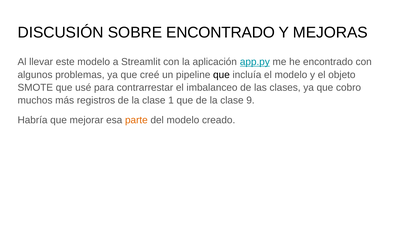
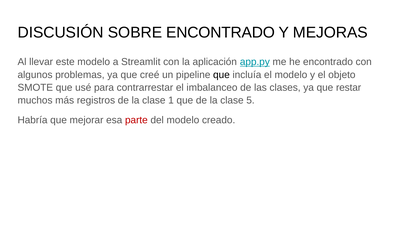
cobro: cobro -> restar (349, 87)
9: 9 -> 5 (250, 100)
parte colour: orange -> red (136, 120)
